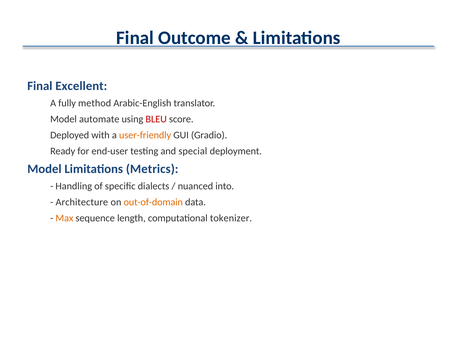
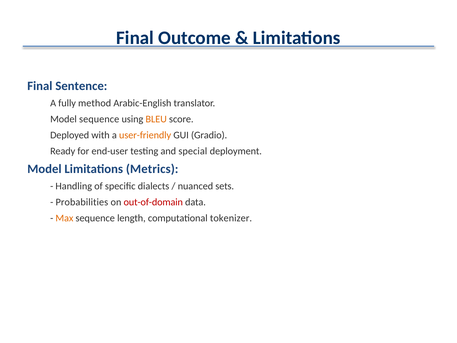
Excellent: Excellent -> Sentence (81, 86)
Model automate: automate -> sequence (99, 119)
BLEU colour: red -> orange (156, 119)
into: into -> sets (225, 186)
Architecture: Architecture -> Probabilities (82, 202)
out-of-domain colour: orange -> red (153, 202)
